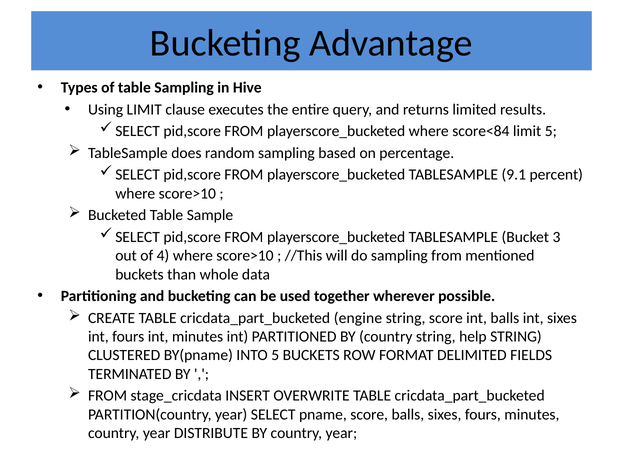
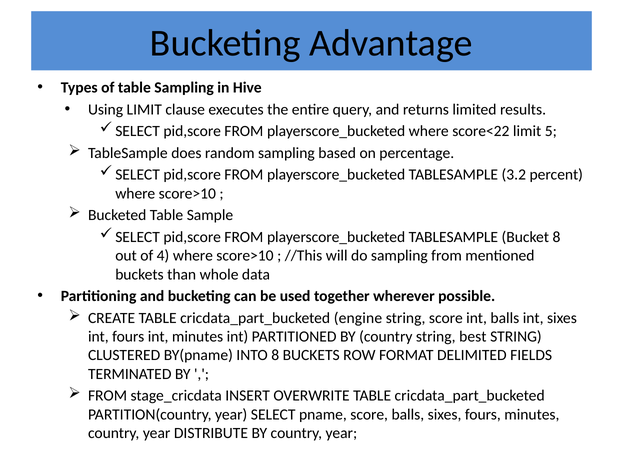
score<84: score<84 -> score<22 (481, 131)
9.1: 9.1 -> 3.2 (514, 175)
Bucket 3: 3 -> 8 (556, 237)
help: help -> best (473, 337)
INTO 5: 5 -> 8 (275, 356)
